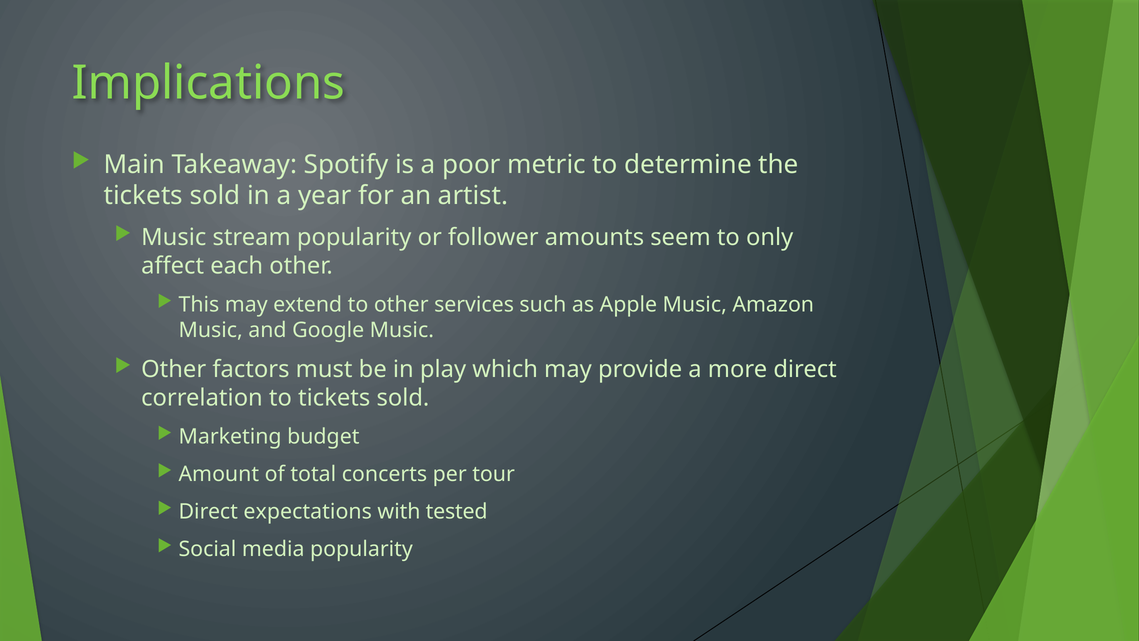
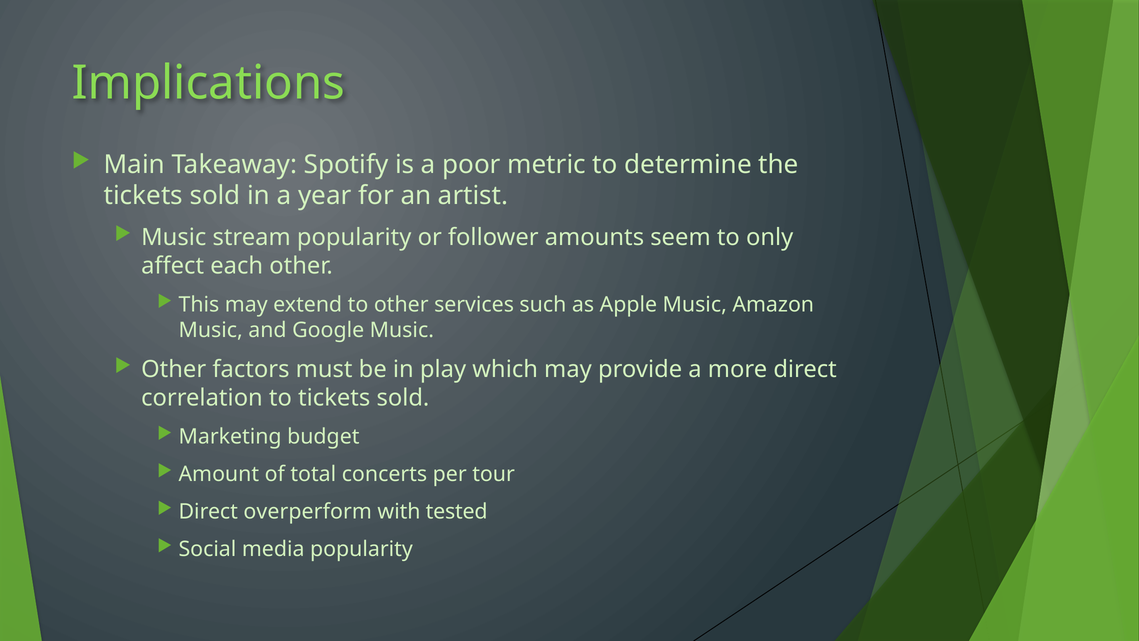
expectations: expectations -> overperform (308, 512)
